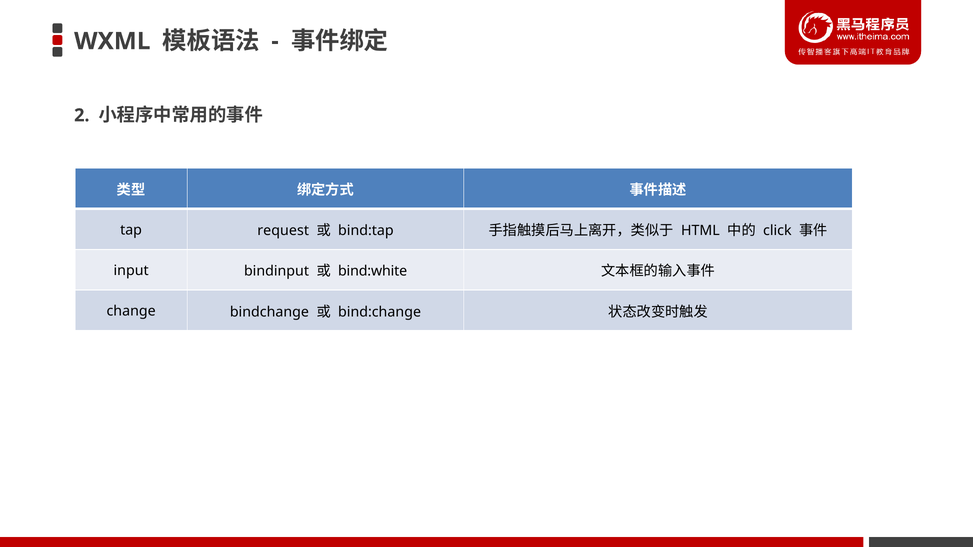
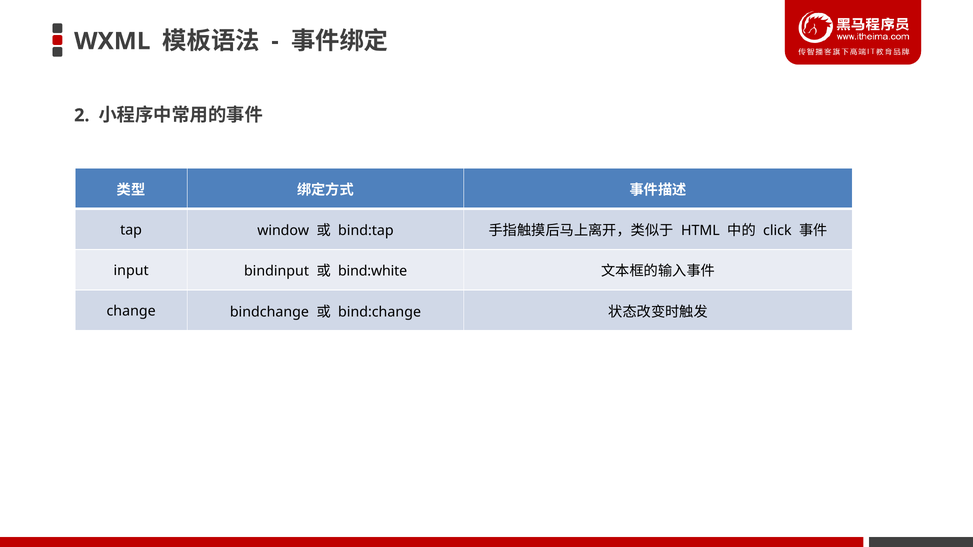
request: request -> window (283, 231)
